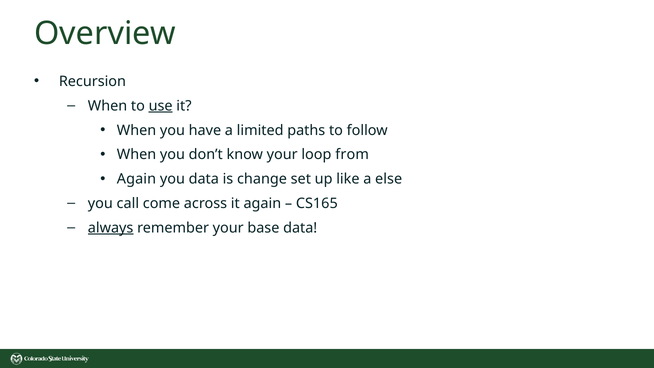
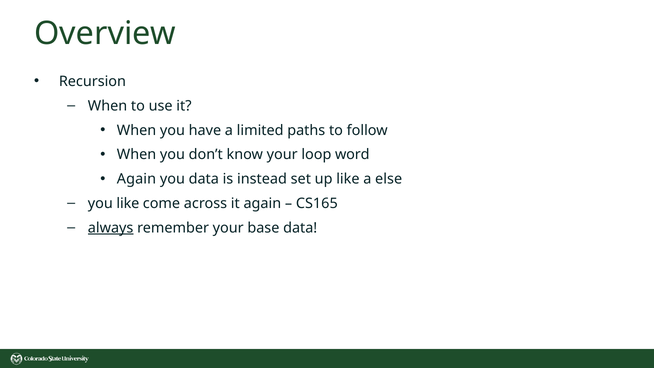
use underline: present -> none (161, 106)
from: from -> word (352, 155)
change: change -> instead (262, 179)
you call: call -> like (128, 203)
